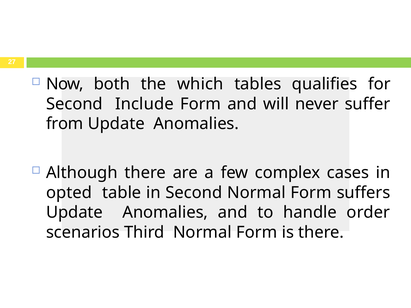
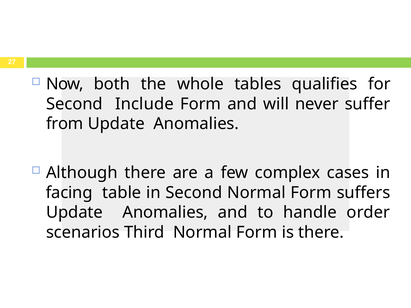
which: which -> whole (200, 84)
opted: opted -> facing (69, 193)
